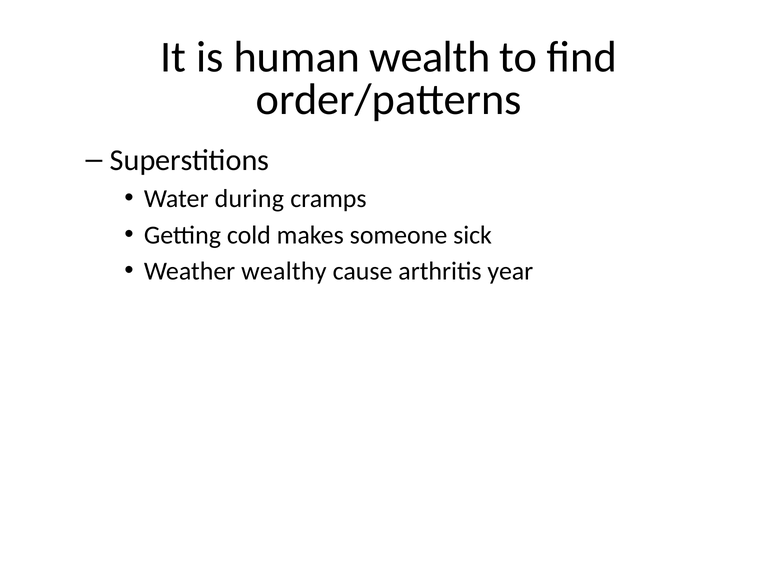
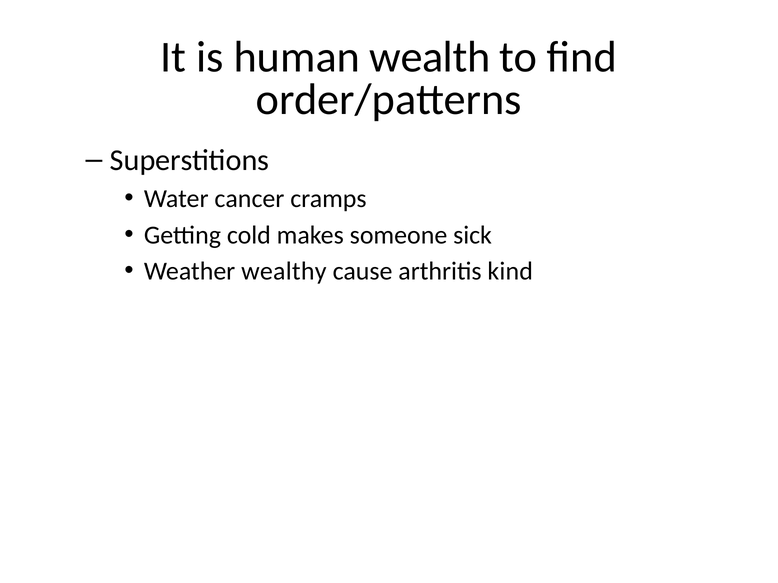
during: during -> cancer (249, 199)
year: year -> kind (510, 272)
